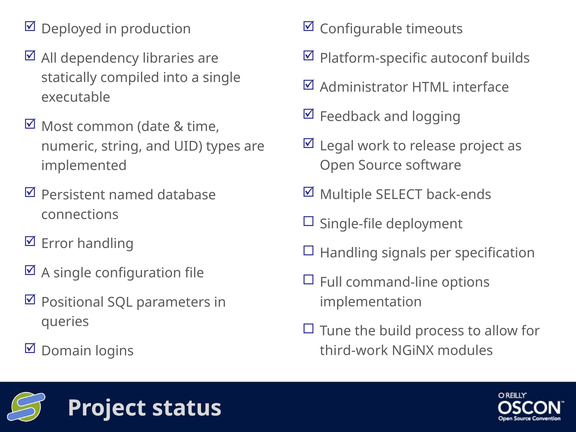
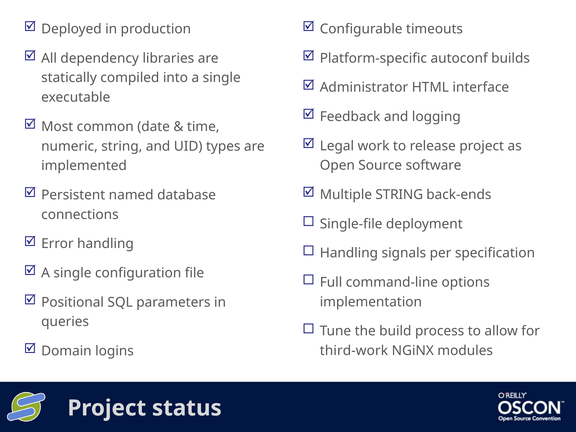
Multiple SELECT: SELECT -> STRING (399, 195)
